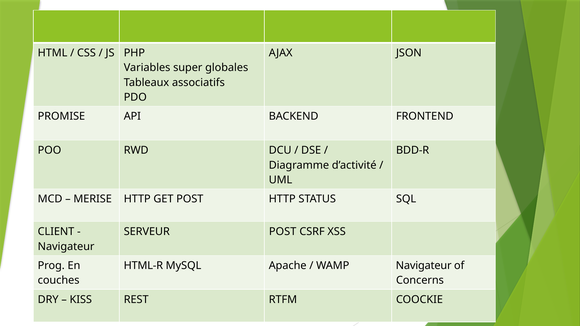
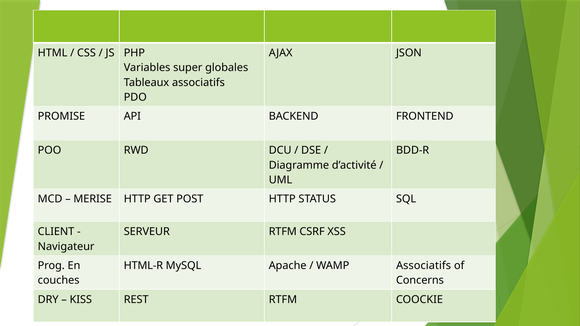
SERVEUR POST: POST -> RTFM (283, 232)
WAMP Navigateur: Navigateur -> Associatifs (424, 266)
